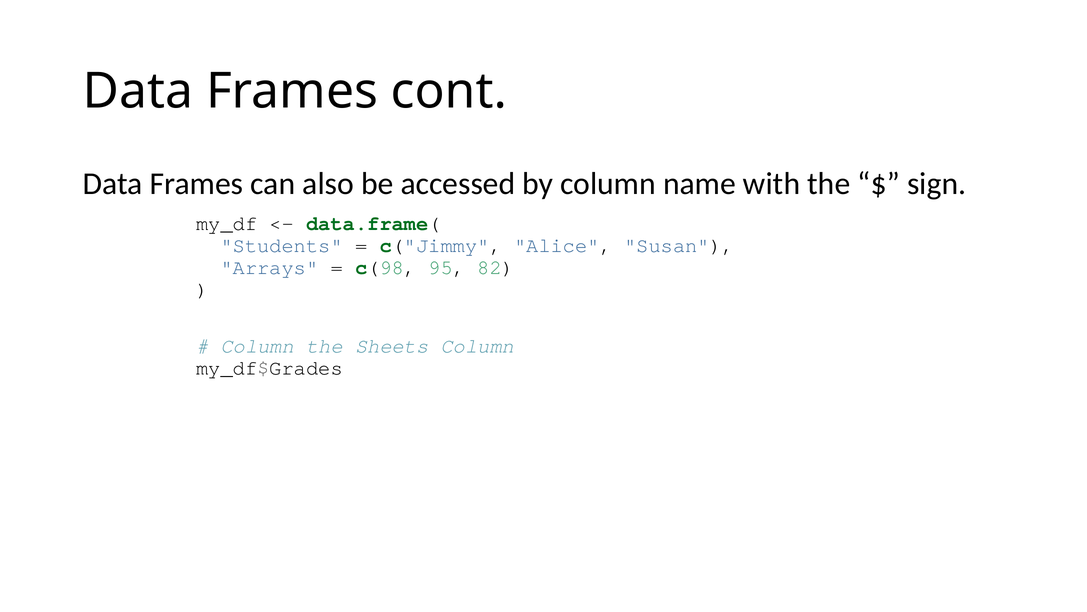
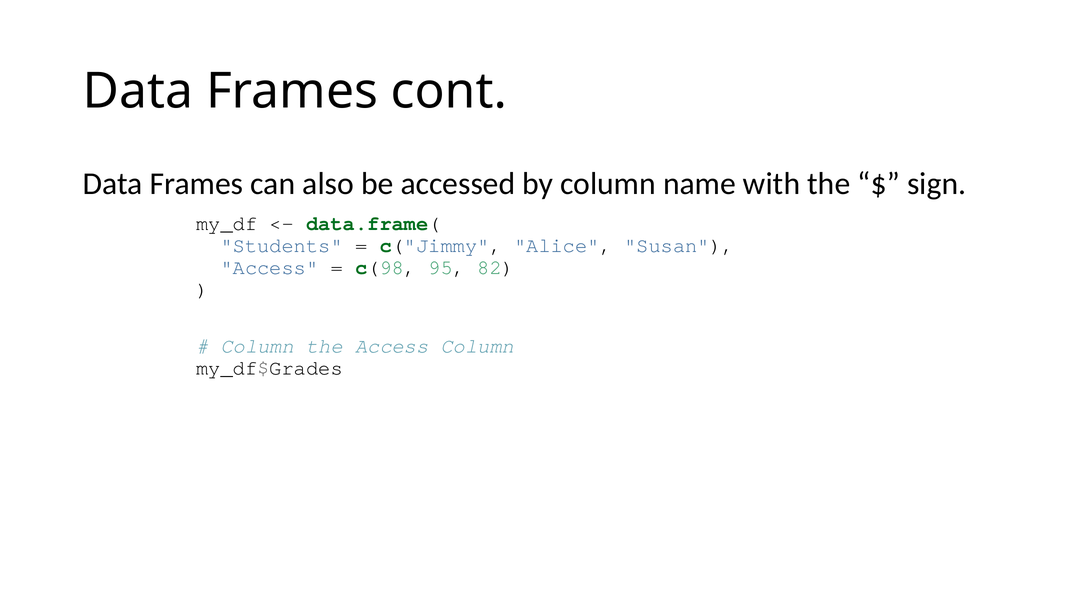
Arrays: Arrays -> Access (269, 267)
the Sheets: Sheets -> Access (392, 346)
